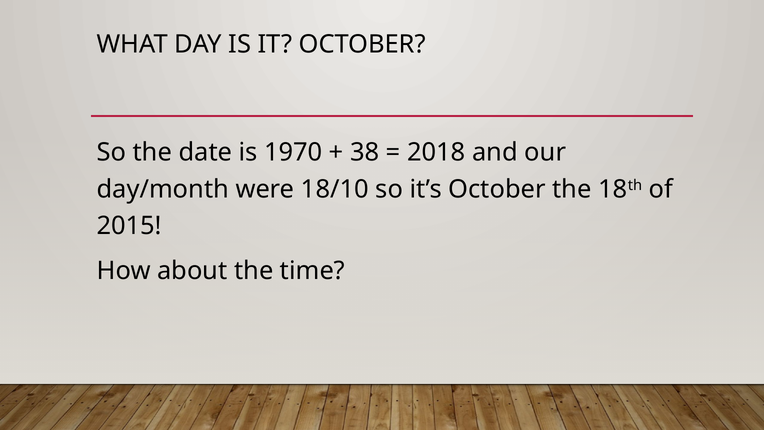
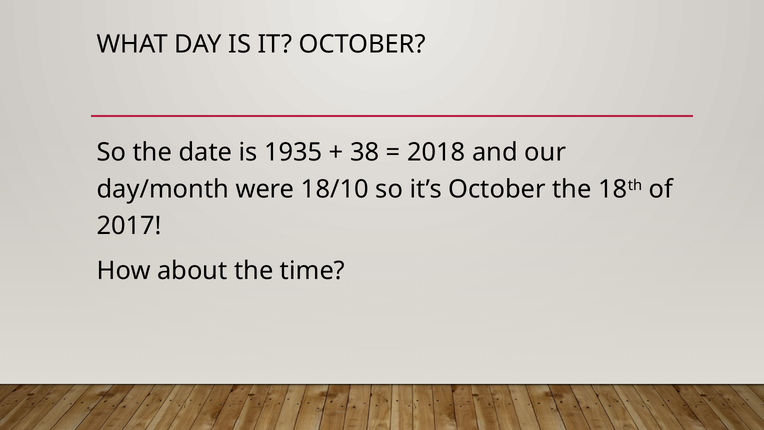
1970: 1970 -> 1935 (293, 152)
2015: 2015 -> 2017 (129, 226)
